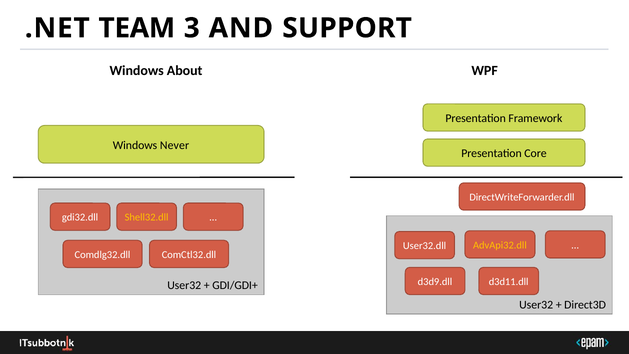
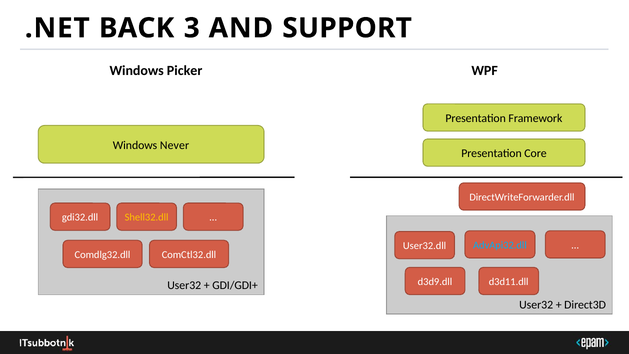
TEAM: TEAM -> BACK (137, 28)
About: About -> Picker (185, 71)
AdvApi32.dll colour: yellow -> light blue (500, 245)
